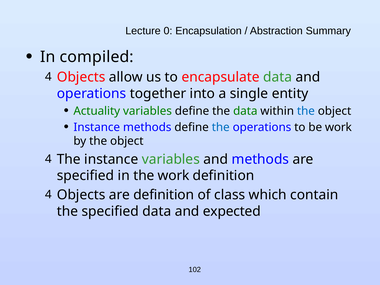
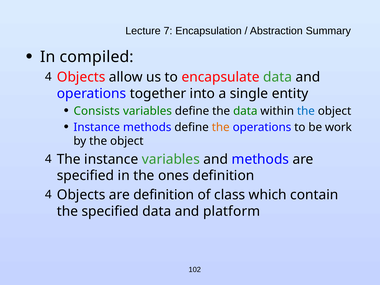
0: 0 -> 7 (168, 31)
Actuality: Actuality -> Consists (97, 111)
the colour: blue -> orange (221, 127)
the work: work -> ones (174, 176)
expected: expected -> platform (232, 211)
